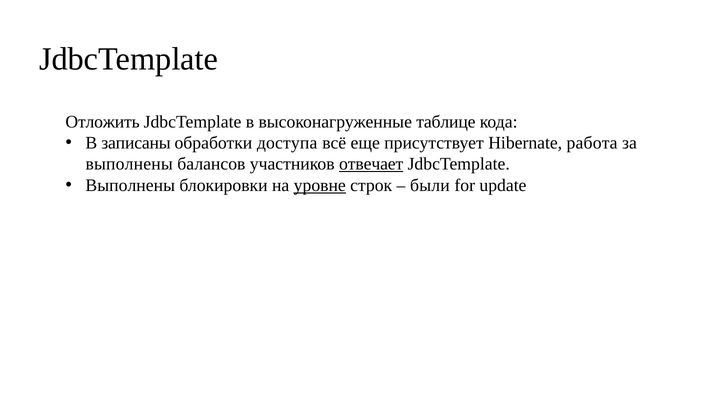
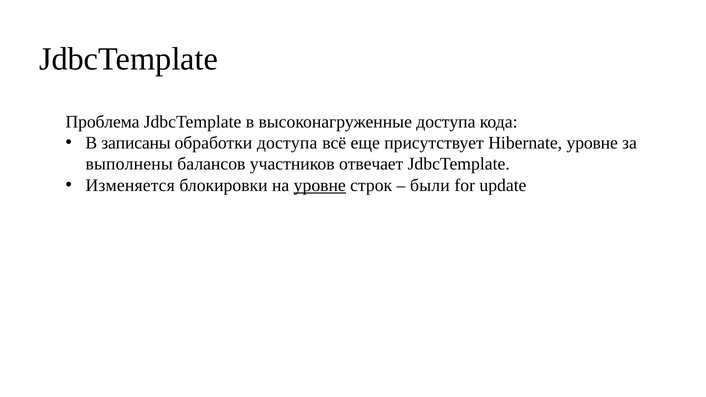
Отложить: Отложить -> Проблема (103, 122)
высоконагруженные таблице: таблице -> доступа (446, 122)
Hibernate работа: работа -> уровне (592, 143)
отвечает underline: present -> none (371, 164)
Выполнены: Выполнены -> Изменяется (130, 185)
